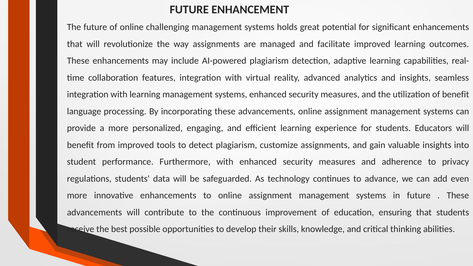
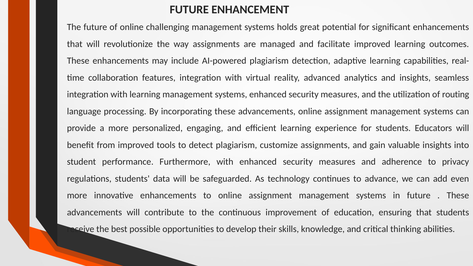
of benefit: benefit -> routing (456, 94)
